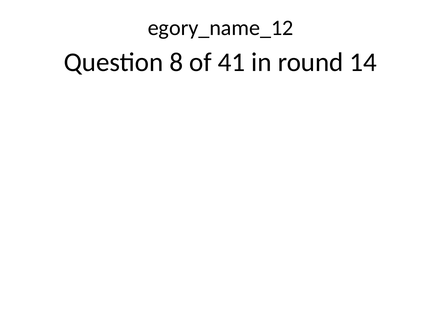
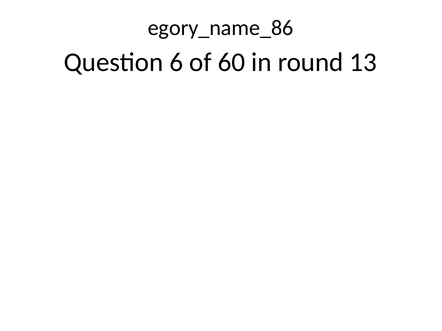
egory_name_12: egory_name_12 -> egory_name_86 (221, 28)
8: 8 -> 6 (176, 62)
41: 41 -> 60 (231, 62)
14: 14 -> 13 (363, 62)
